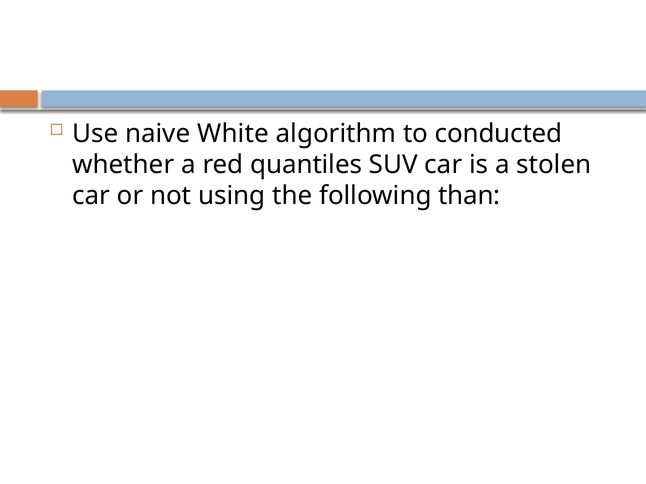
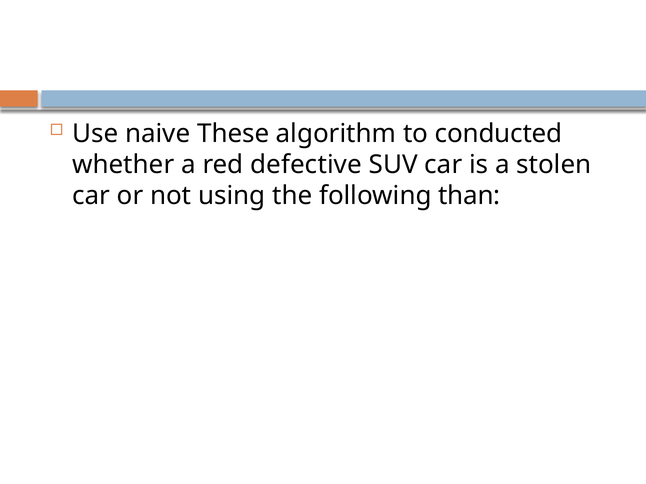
White: White -> These (233, 134)
quantiles: quantiles -> defective (306, 165)
